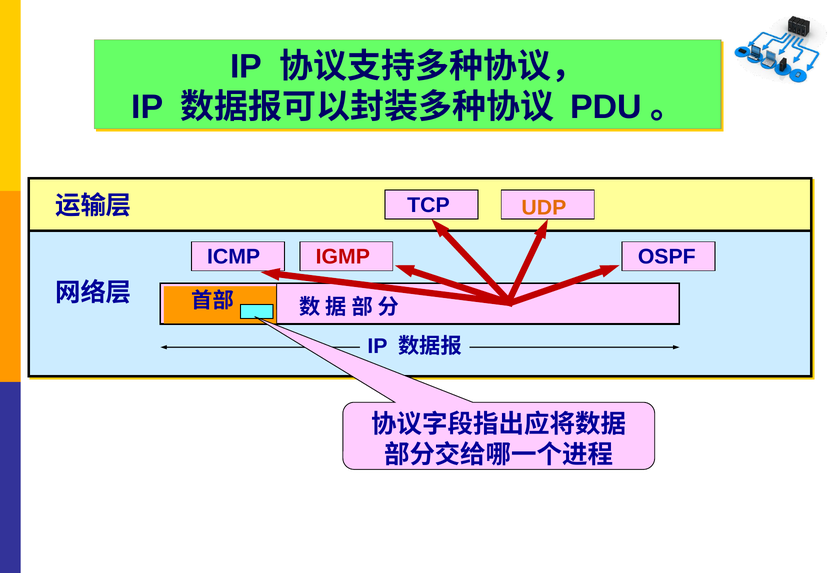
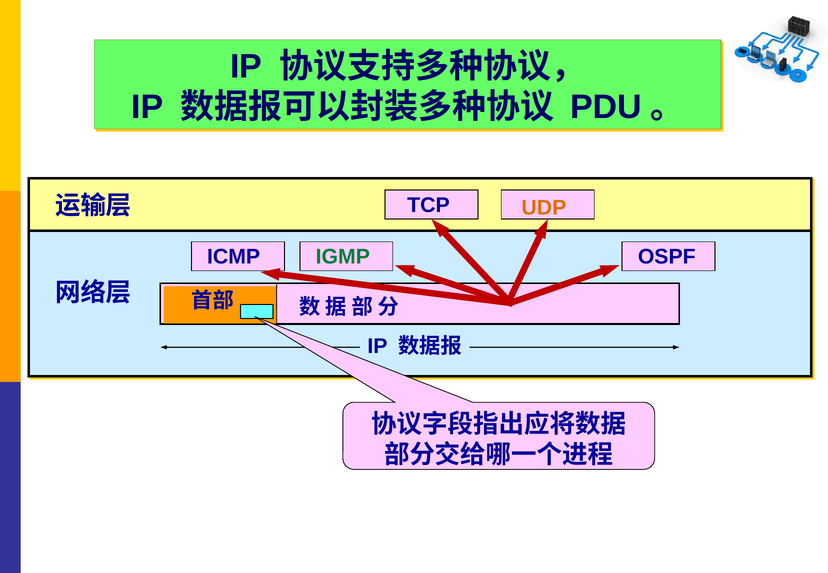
IGMP colour: red -> green (343, 257)
